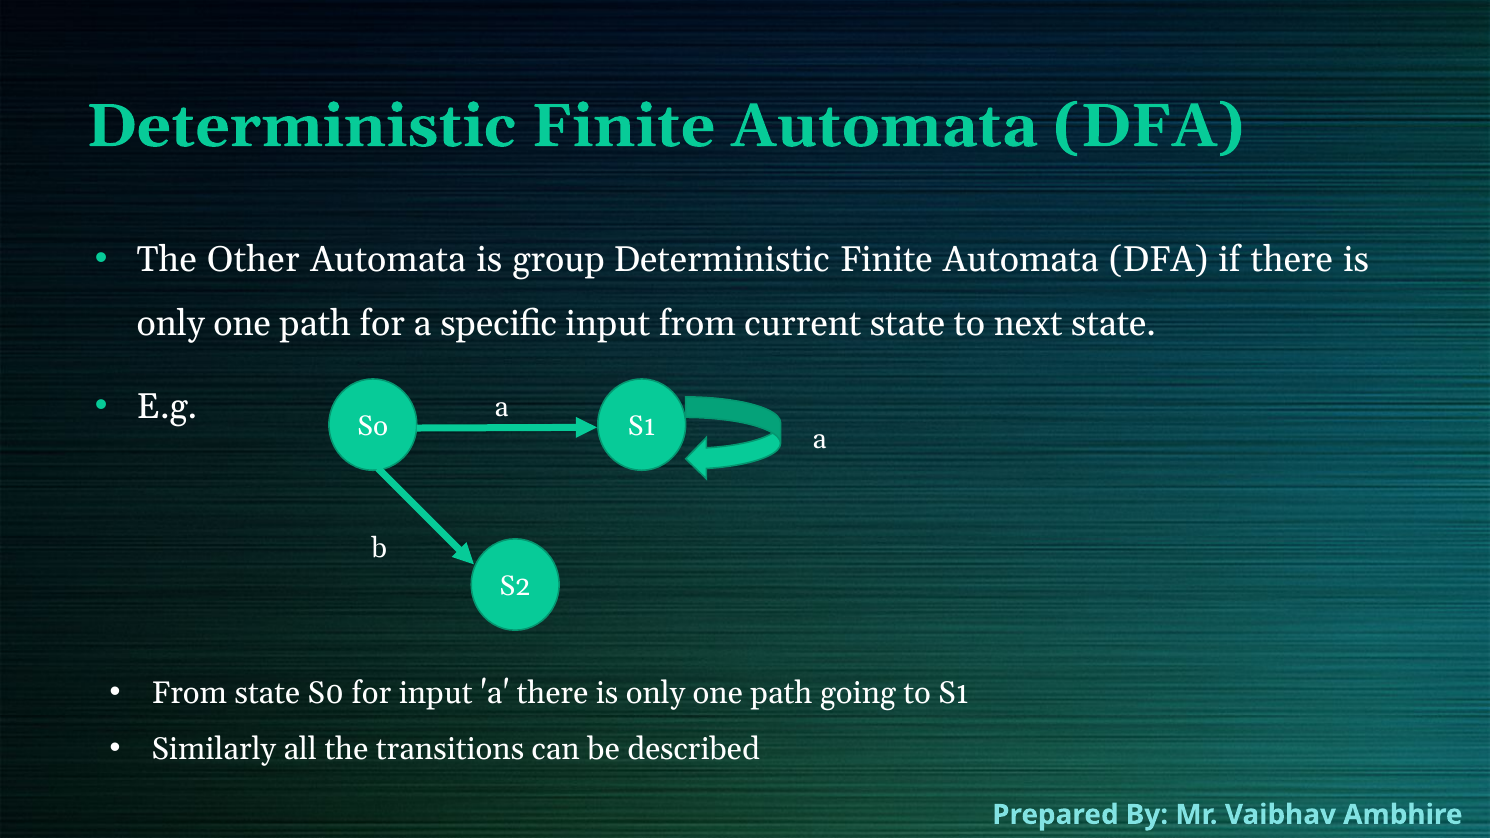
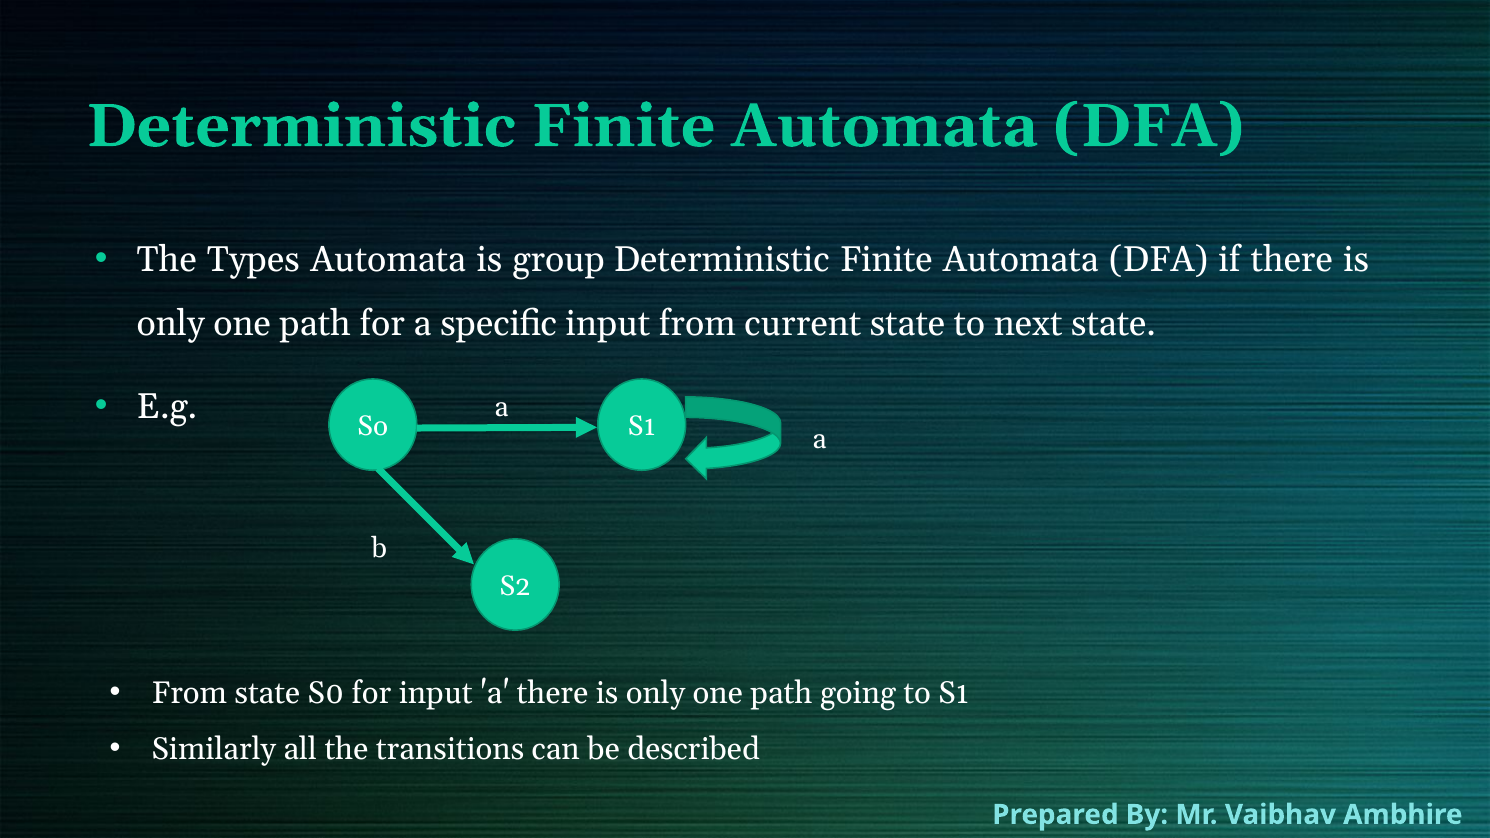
Other: Other -> Types (253, 260)
